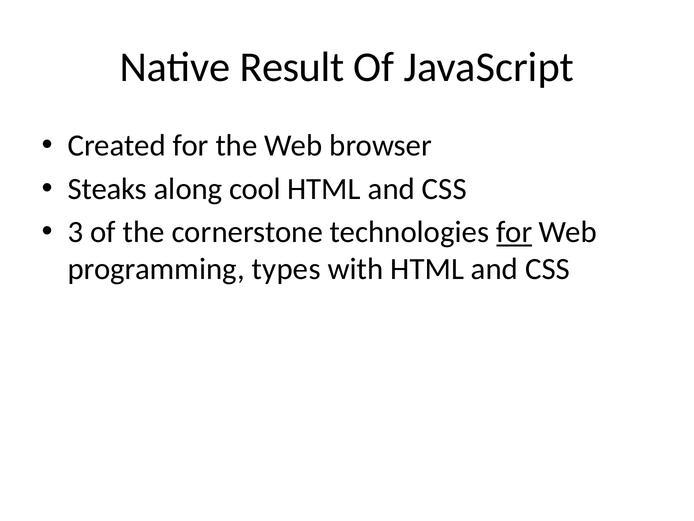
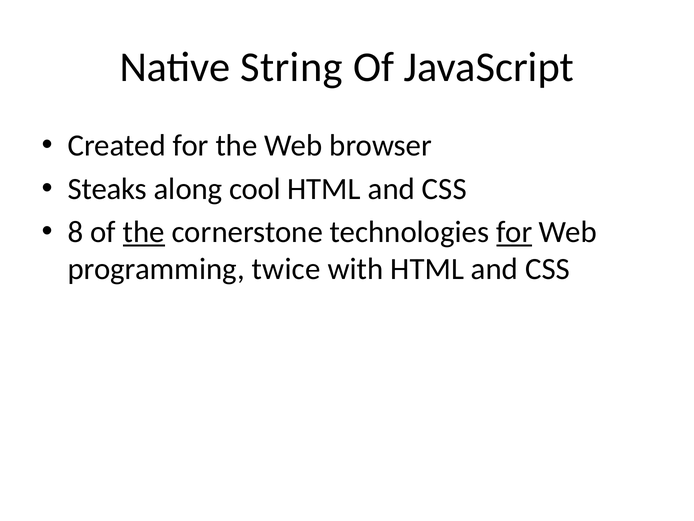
Result: Result -> String (292, 67)
3: 3 -> 8 (75, 232)
the underline: none -> present (144, 232)
types: types -> twice (286, 269)
